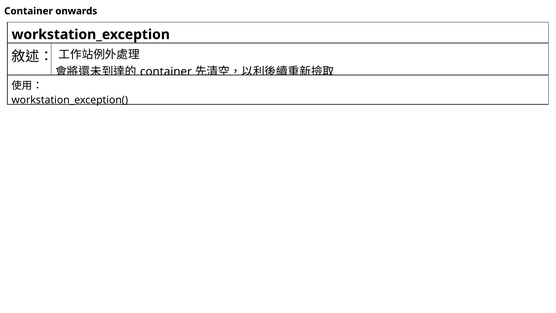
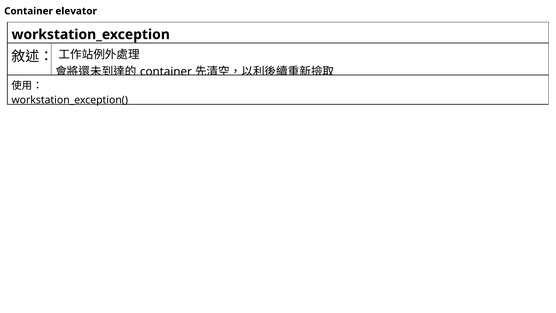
onwards: onwards -> elevator (76, 11)
